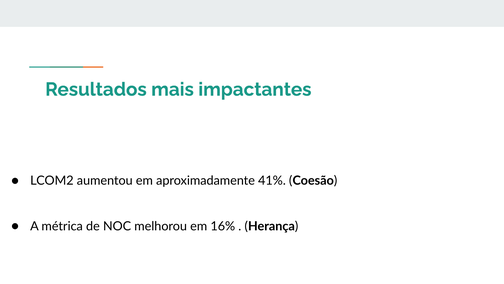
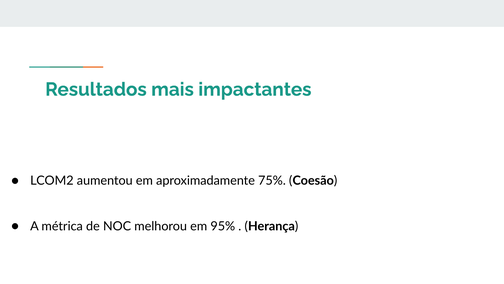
41%: 41% -> 75% (272, 180)
16%: 16% -> 95% (223, 226)
